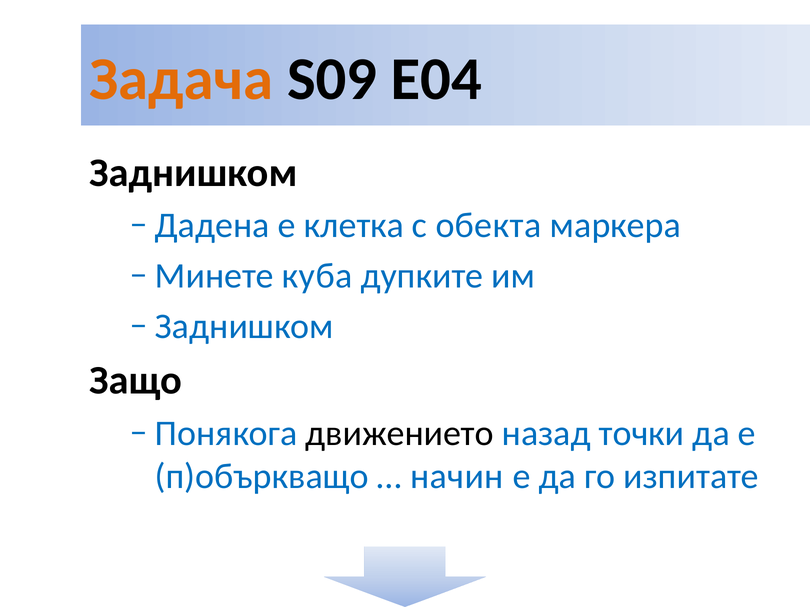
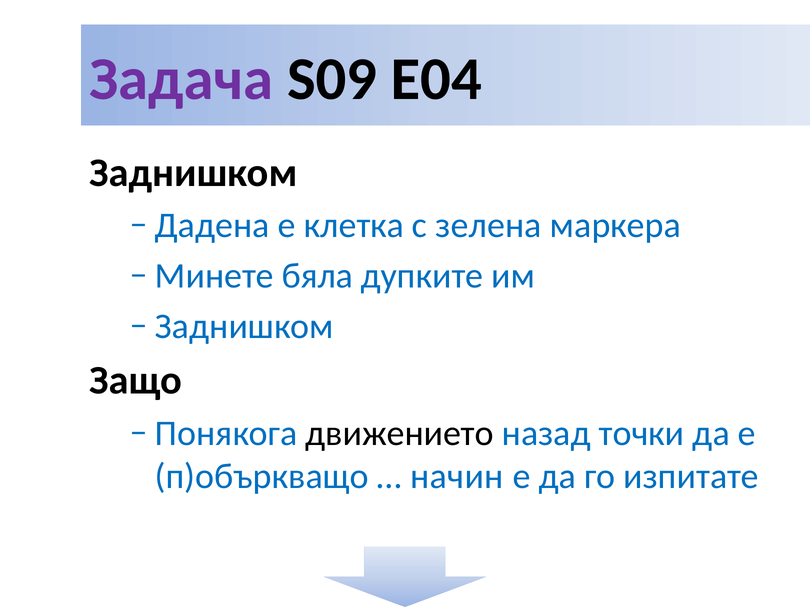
Задача colour: orange -> purple (181, 79)
обекта: обекта -> зелена (489, 226)
куба: куба -> бяла (317, 276)
